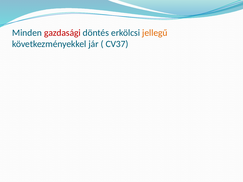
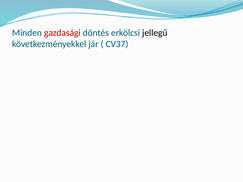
jellegű colour: orange -> black (155, 33)
